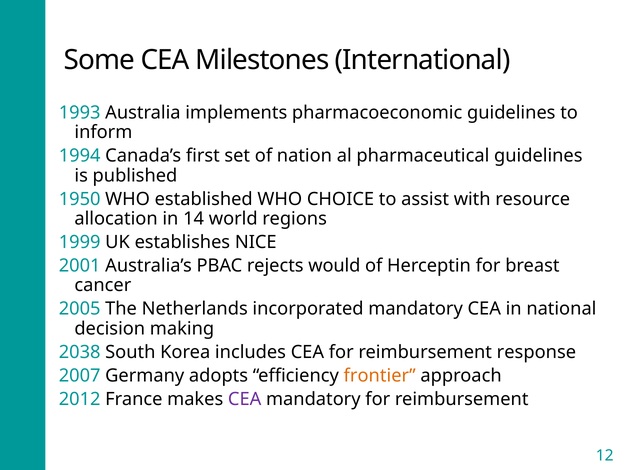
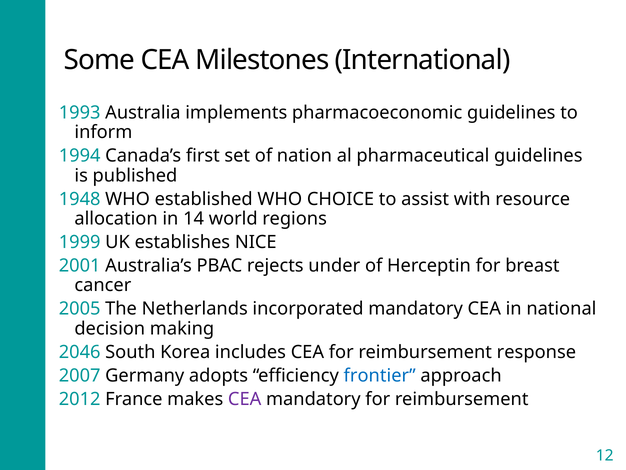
1950: 1950 -> 1948 (80, 199)
would: would -> under (334, 265)
2038: 2038 -> 2046 (80, 352)
frontier colour: orange -> blue (380, 375)
